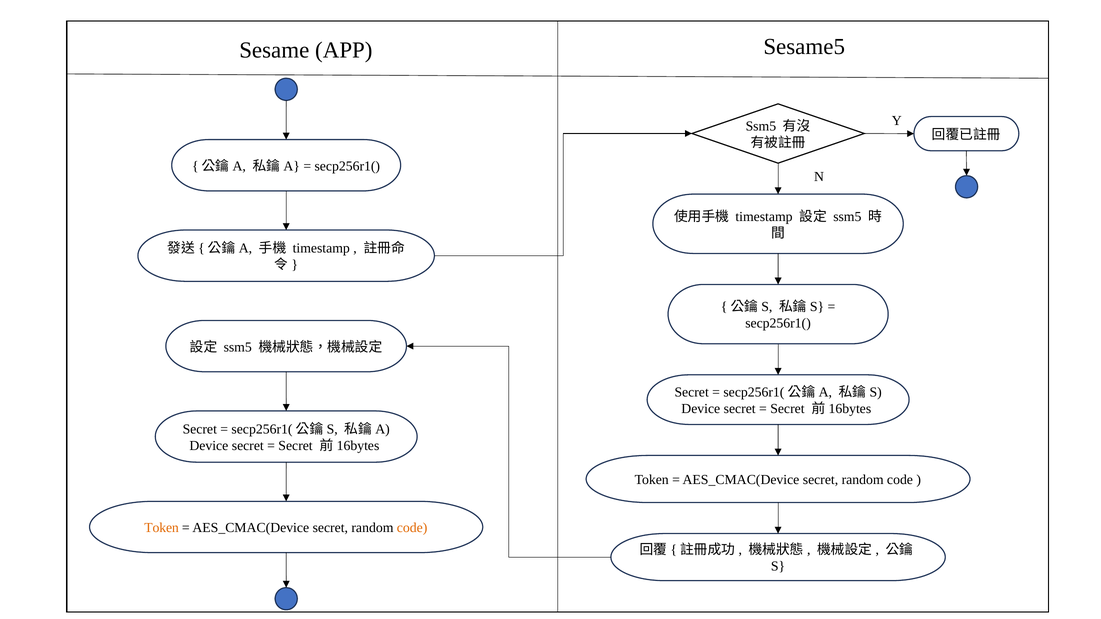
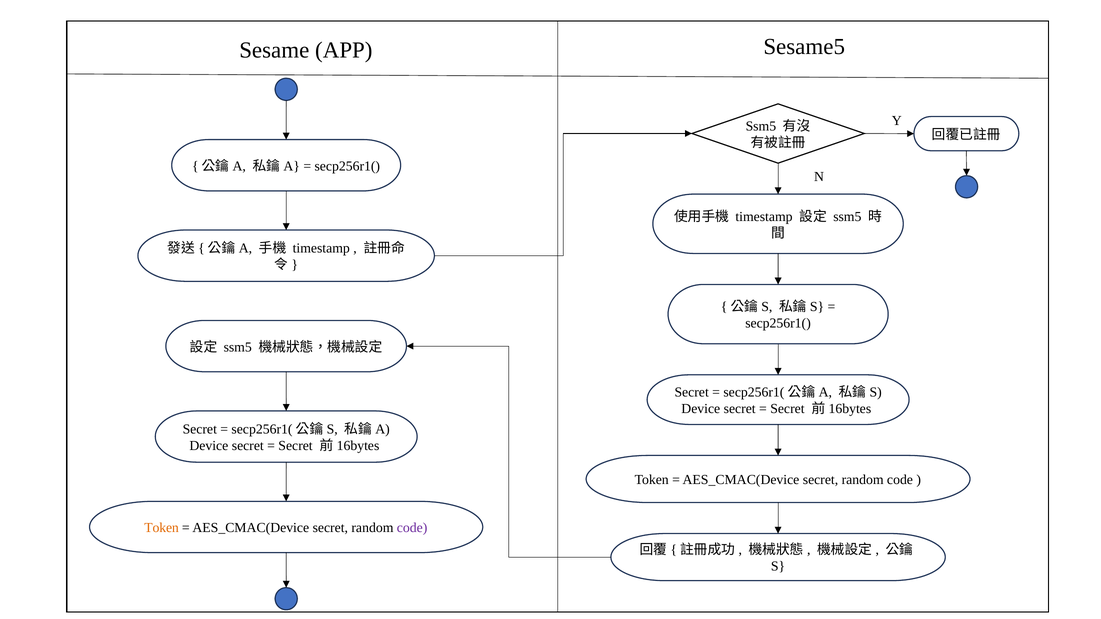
code colour: orange -> purple (412, 528)
